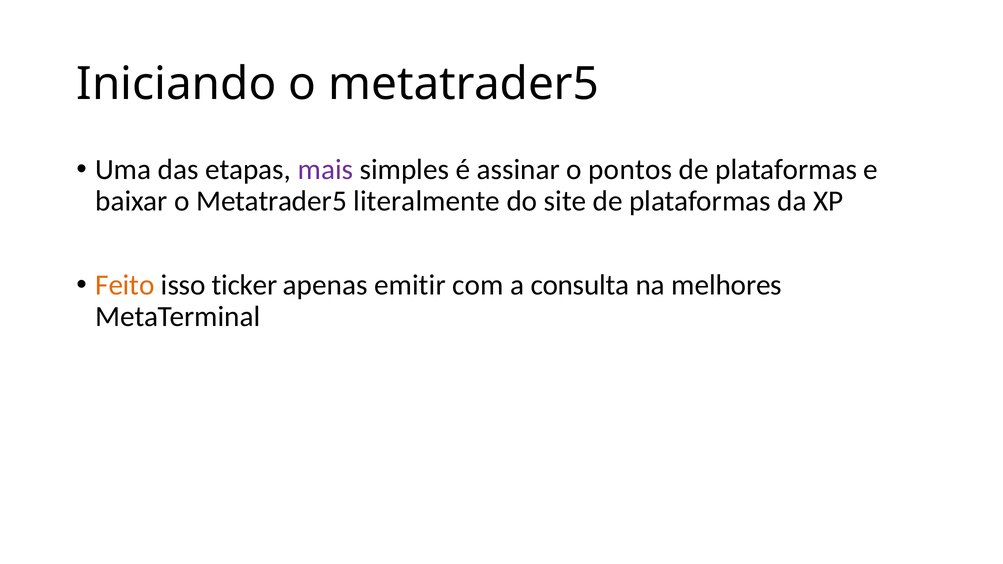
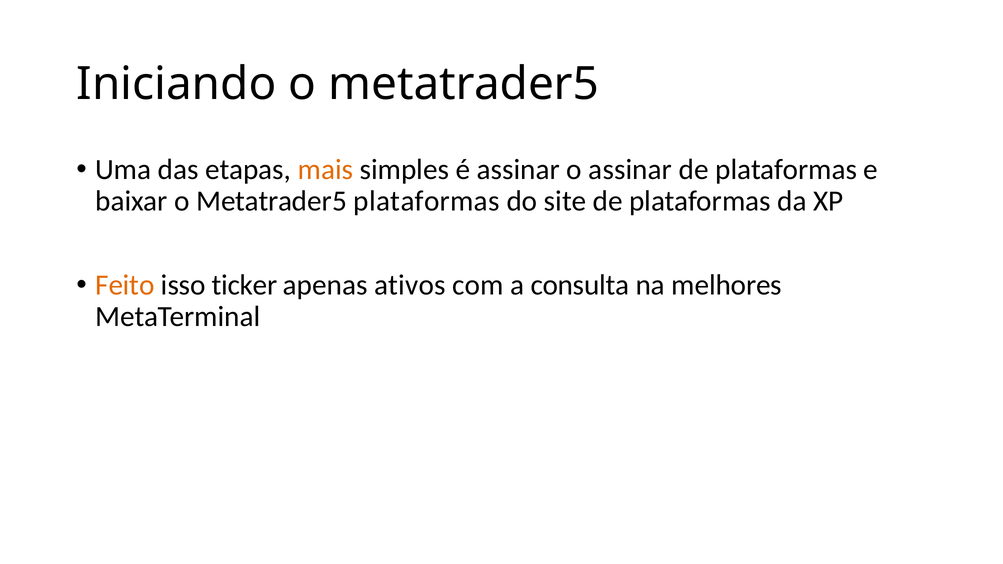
mais colour: purple -> orange (325, 170)
o pontos: pontos -> assinar (630, 170)
Metatrader5 literalmente: literalmente -> plataformas (427, 201)
emitir: emitir -> ativos (410, 285)
